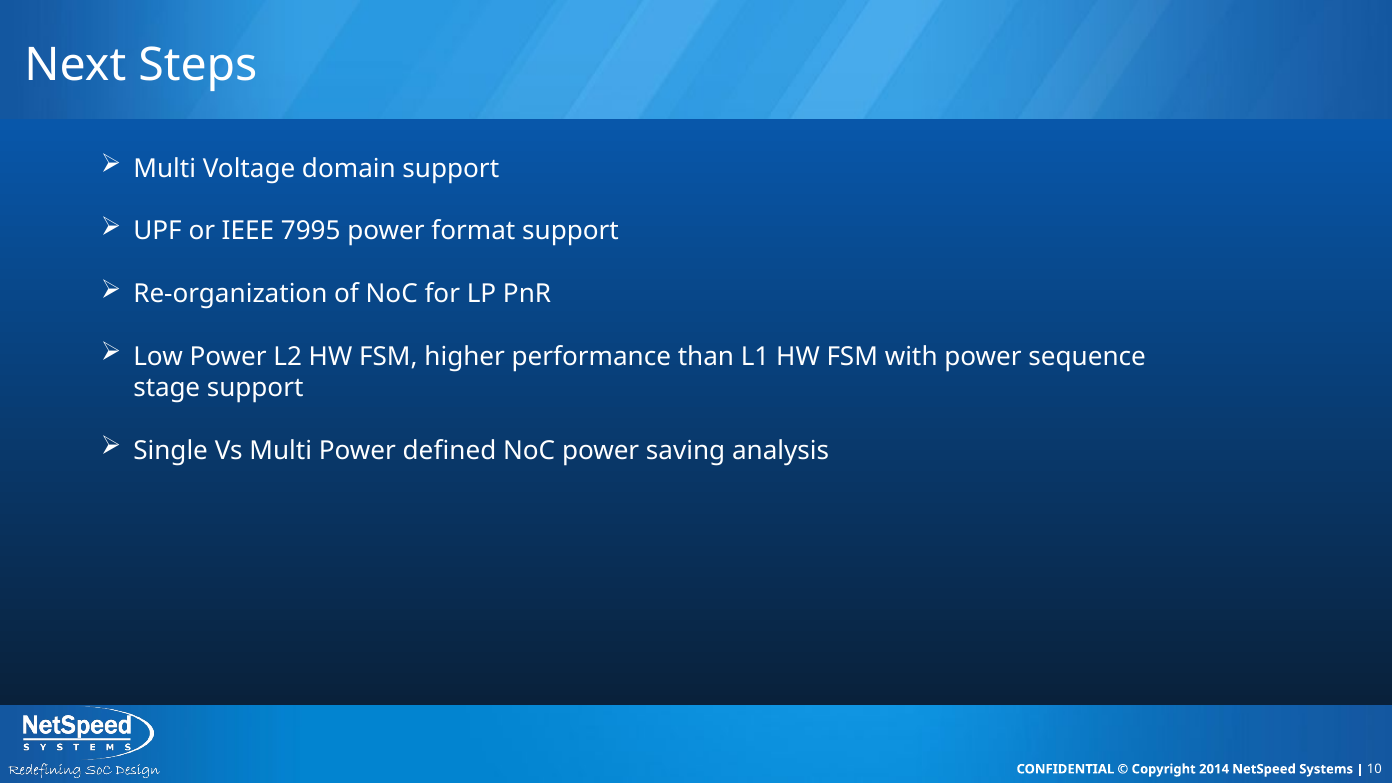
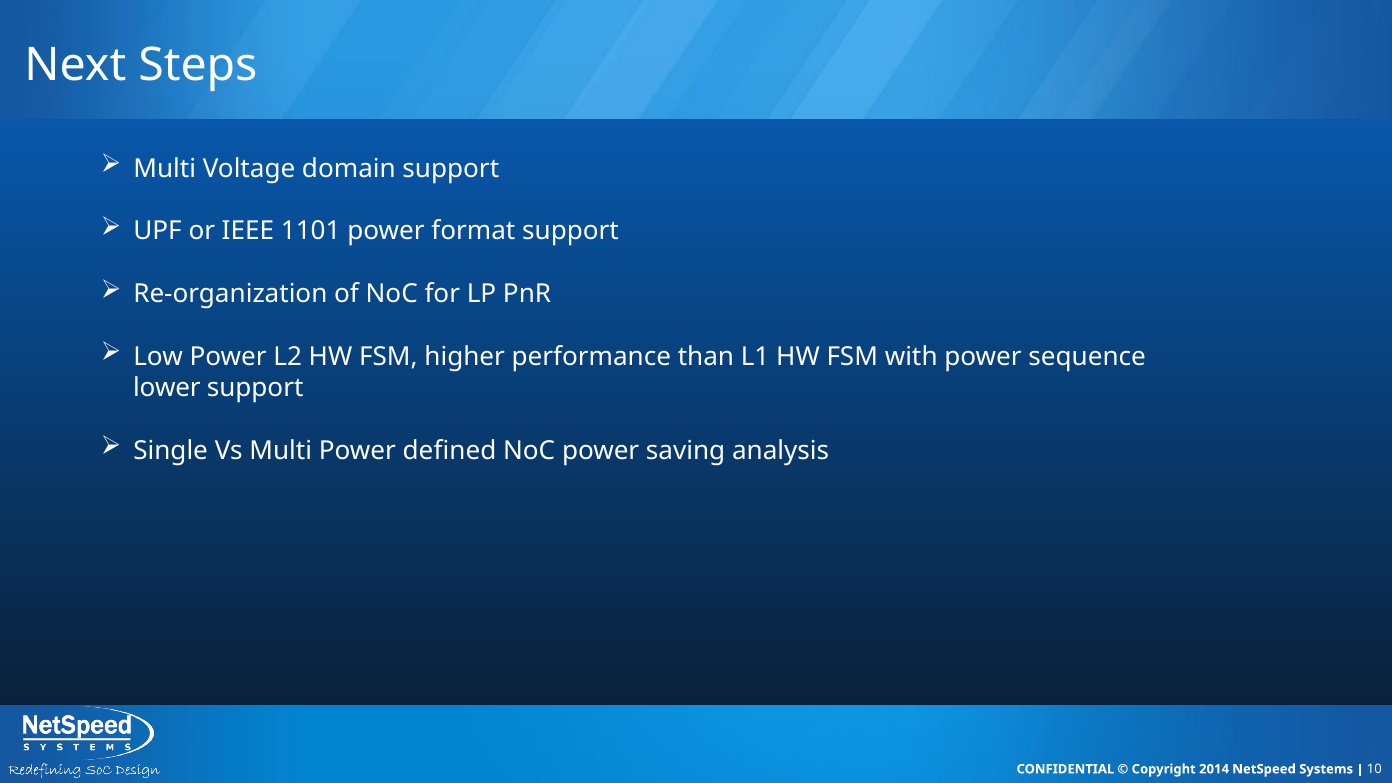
7995: 7995 -> 1101 (311, 231)
stage: stage -> lower (167, 388)
